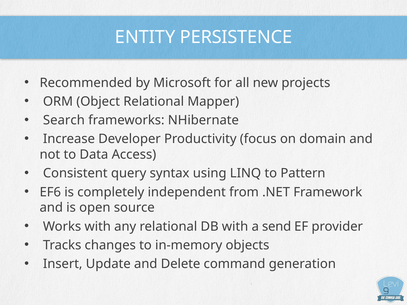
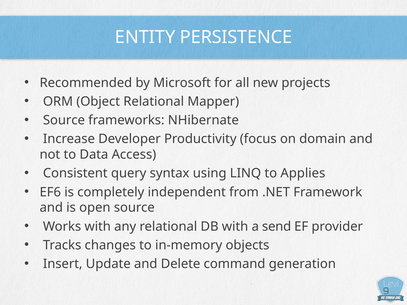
Search: Search -> Source (64, 120)
Pattern: Pattern -> Applies (303, 173)
